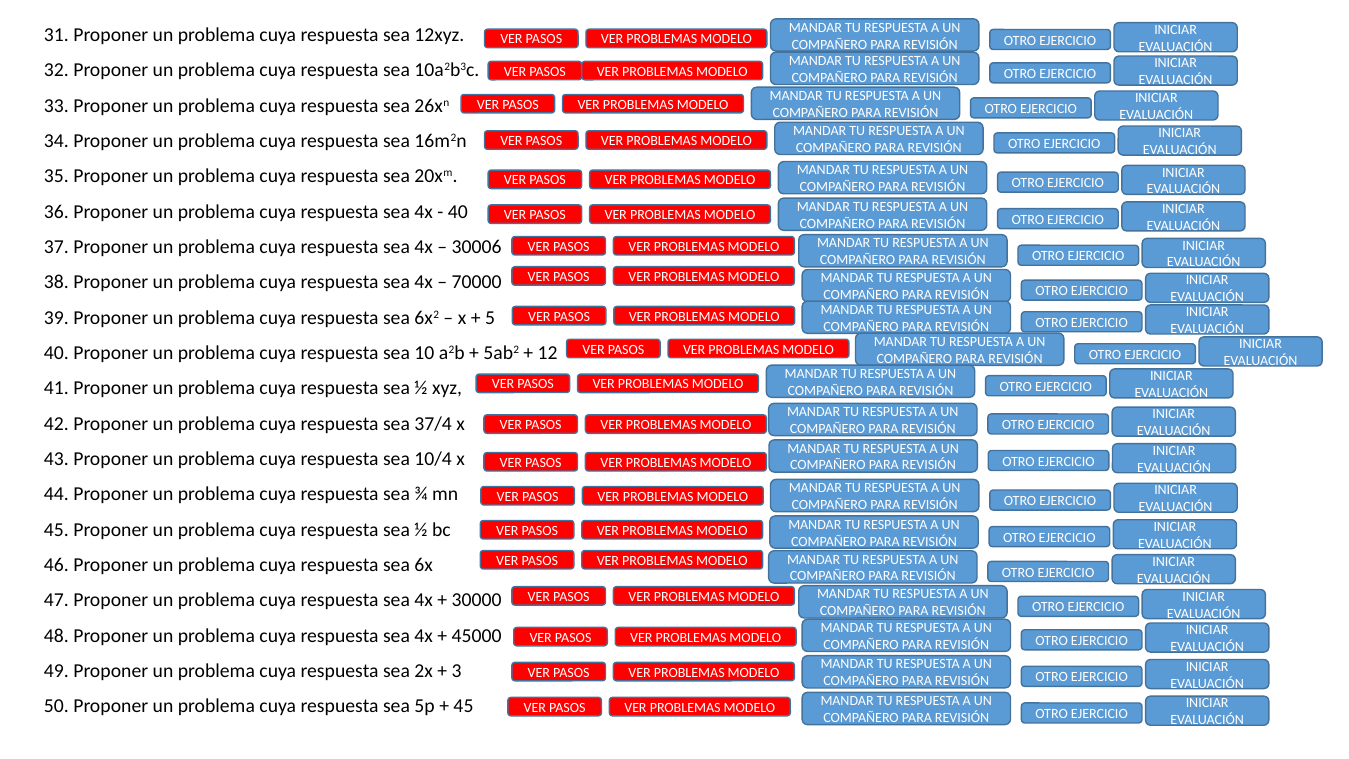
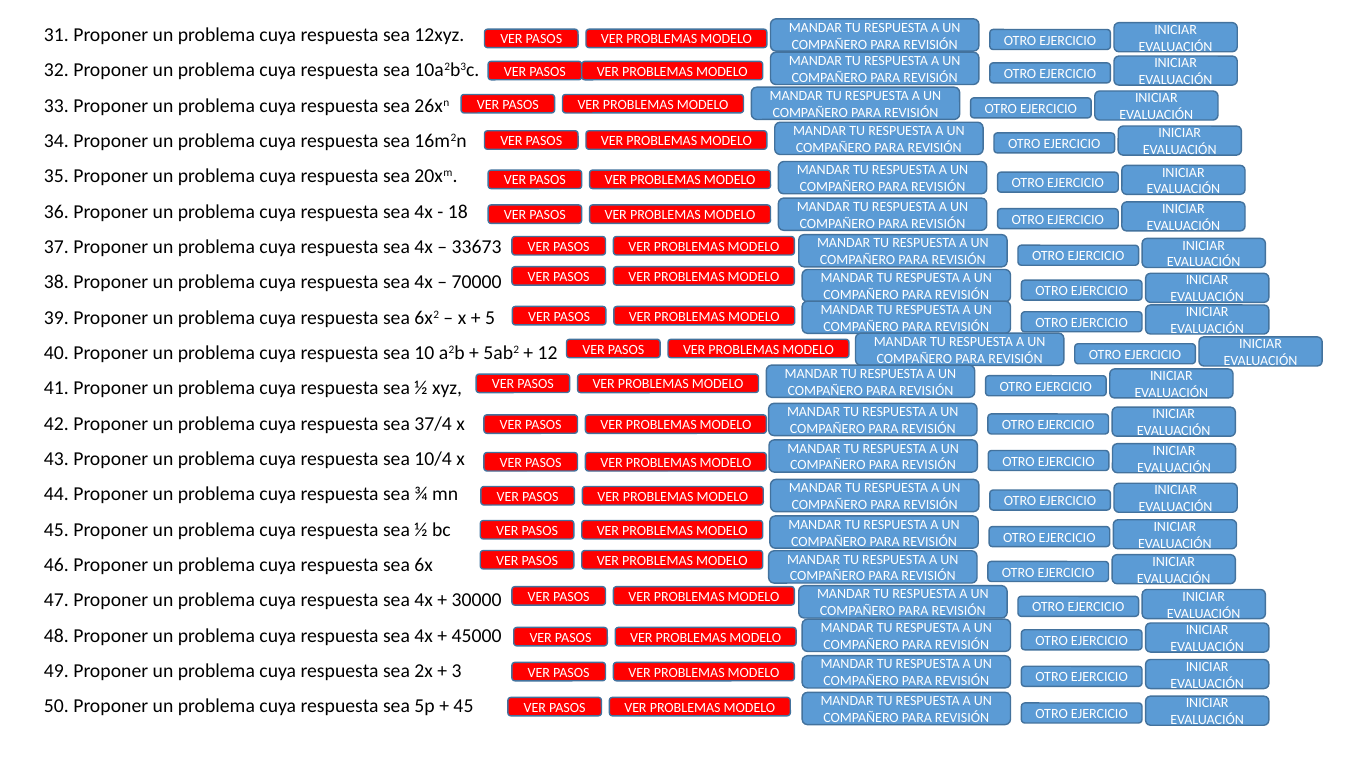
40: 40 -> 18 (458, 212)
30006: 30006 -> 33673 (477, 247)
